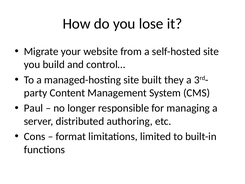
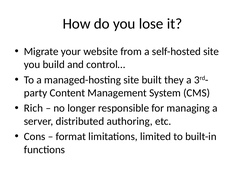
Paul: Paul -> Rich (33, 108)
